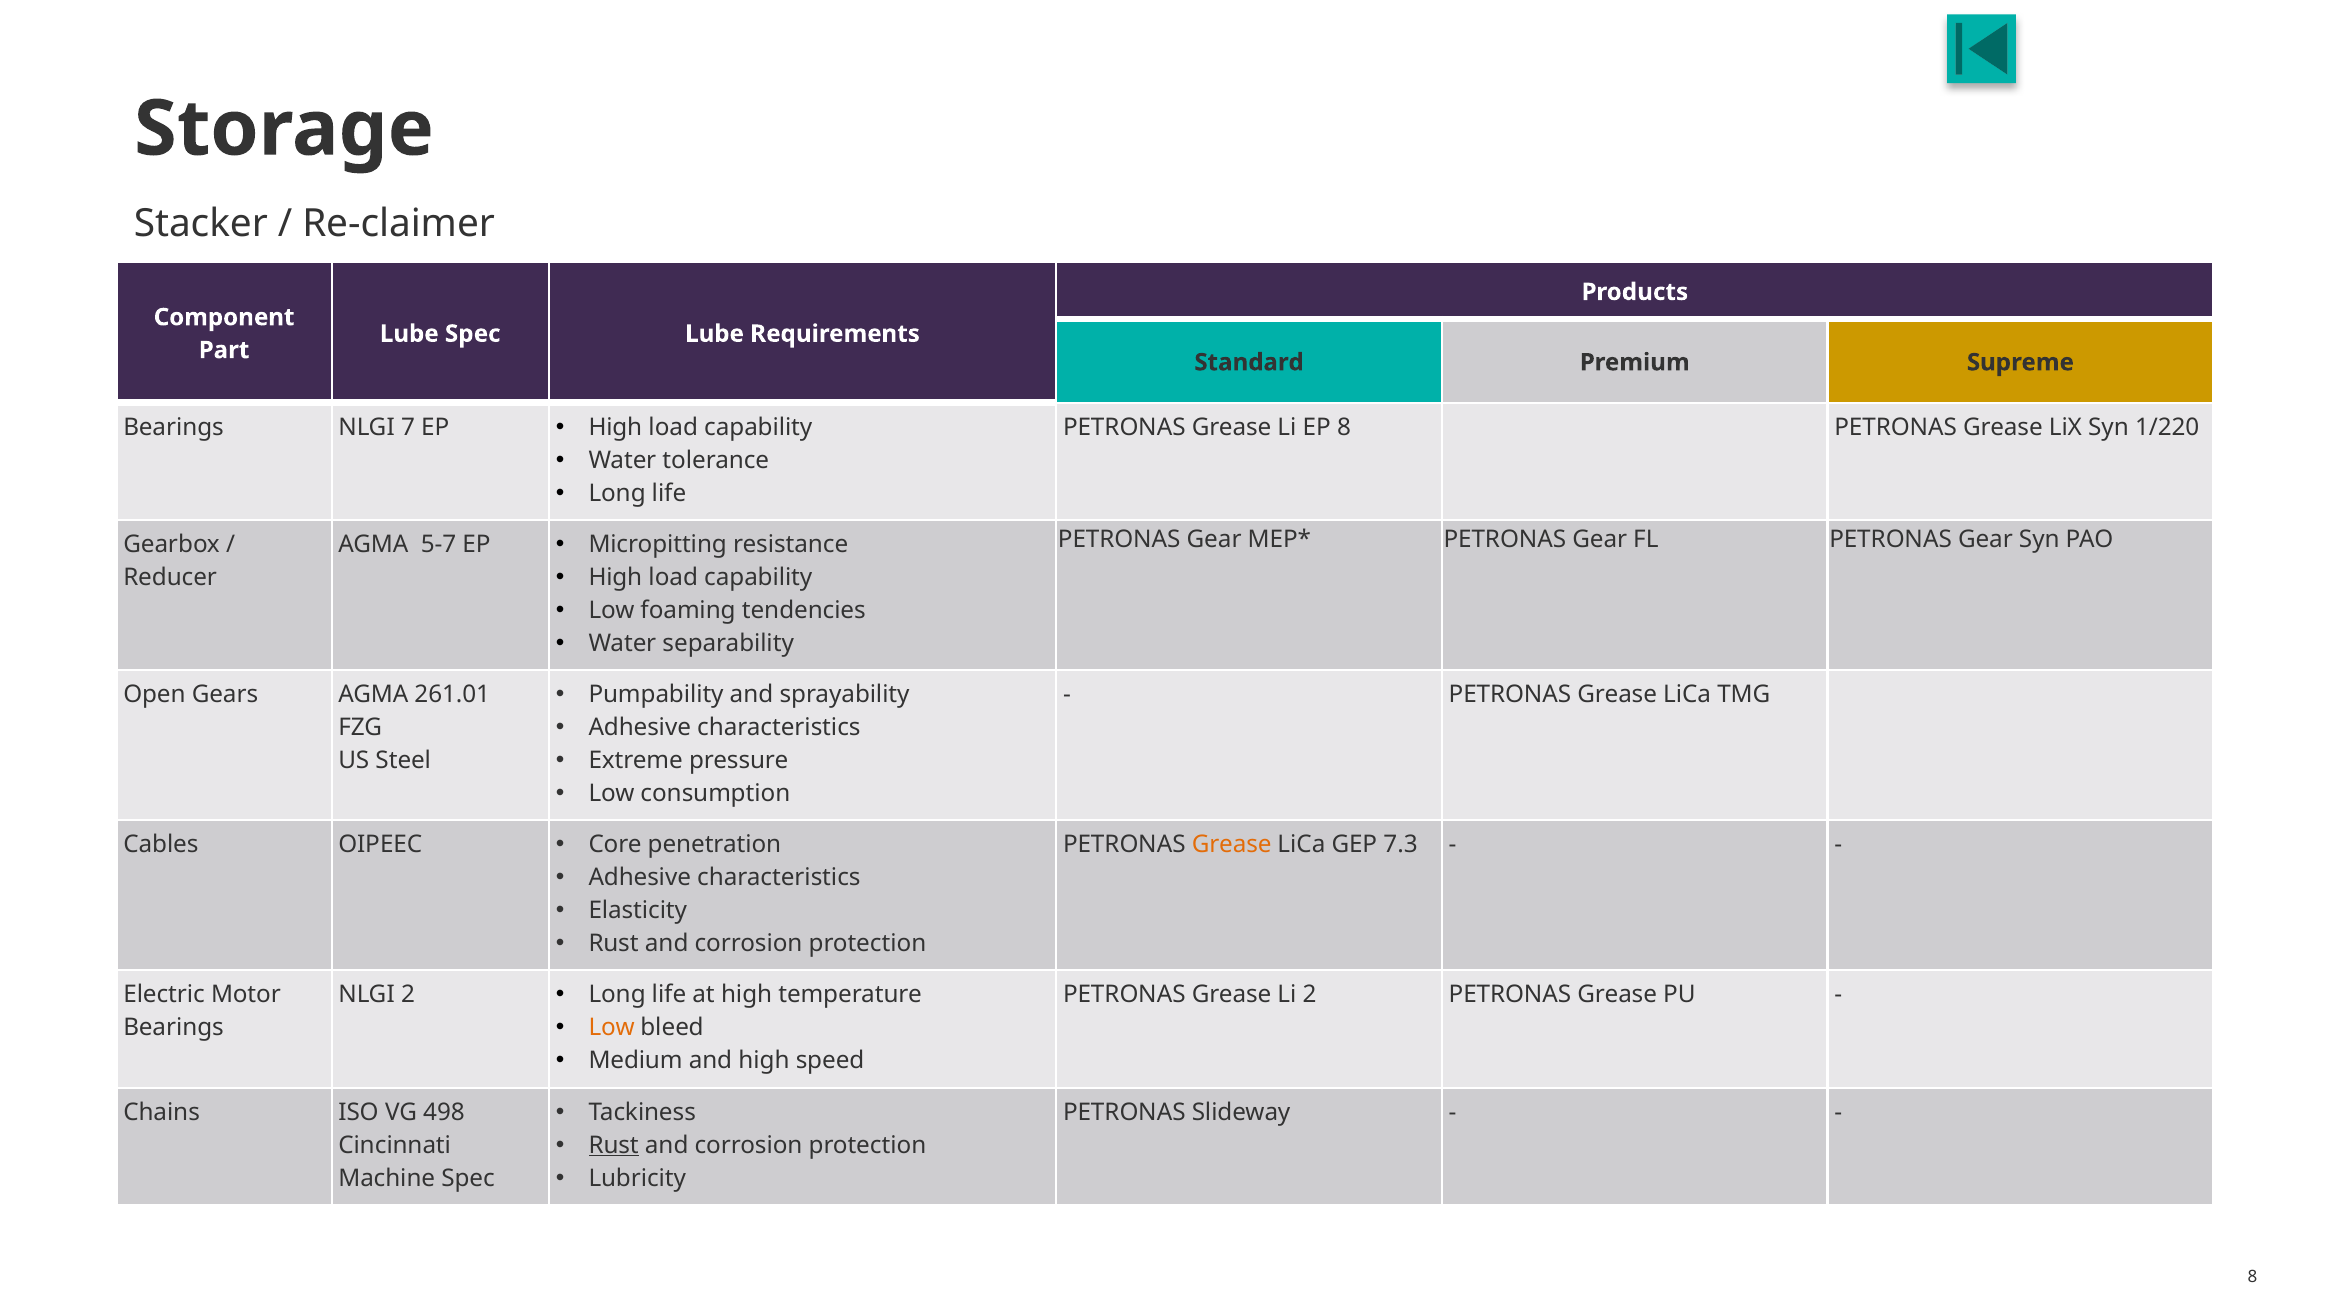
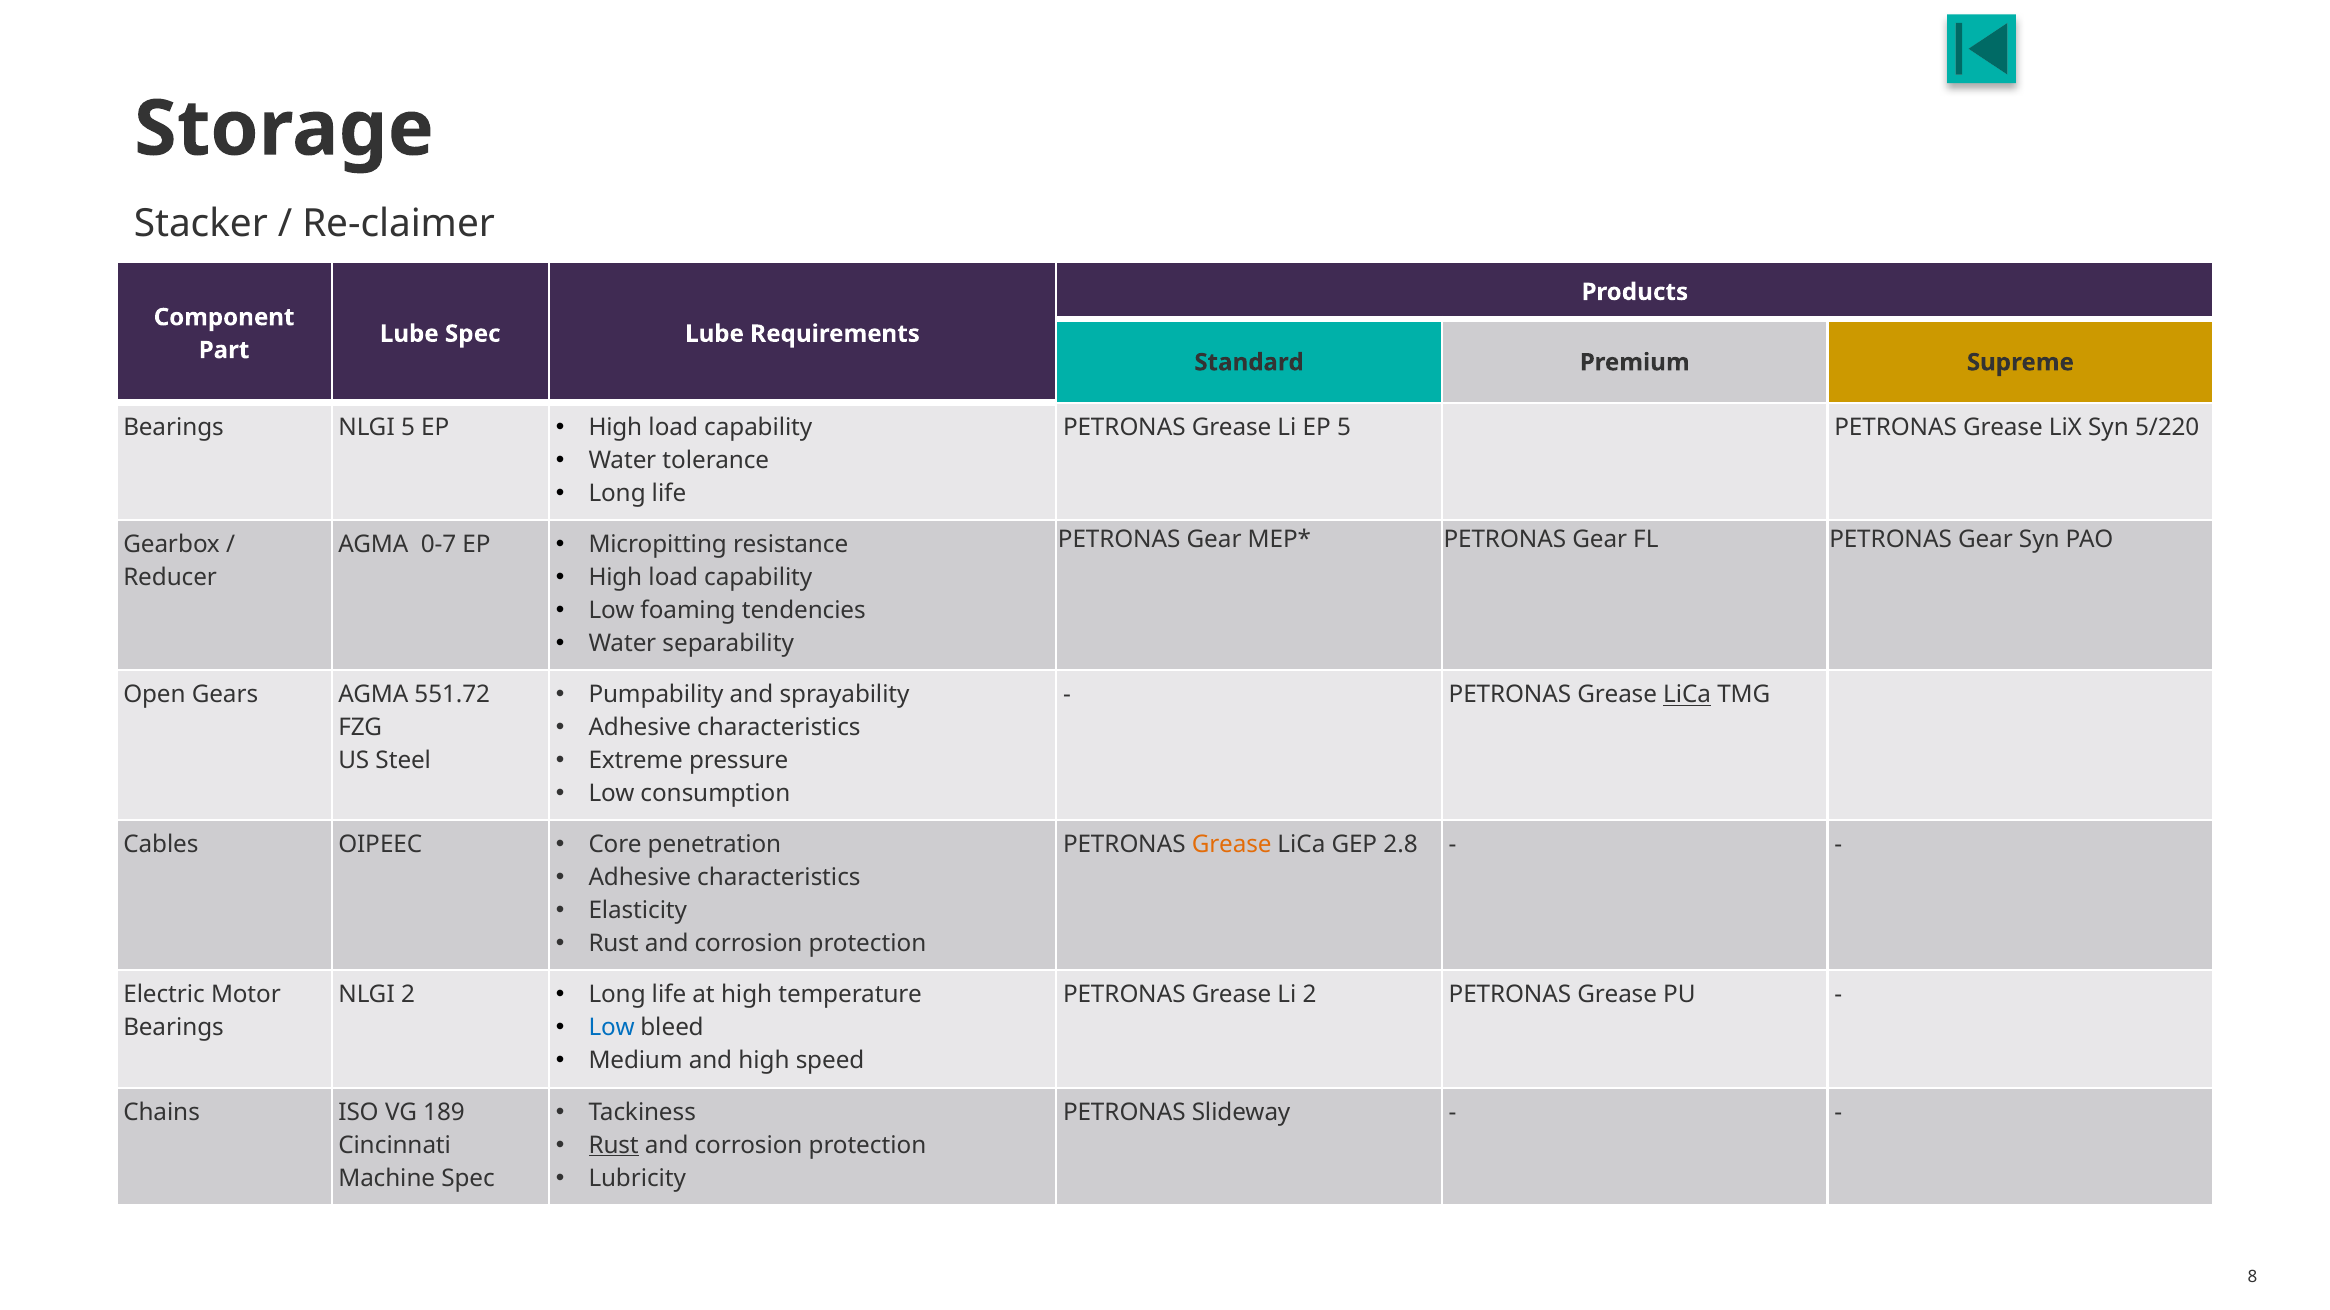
NLGI 7: 7 -> 5 (408, 428)
EP 8: 8 -> 5 (1344, 428)
1/220: 1/220 -> 5/220 (2167, 428)
5-7: 5-7 -> 0-7 (439, 545)
261.01: 261.01 -> 551.72 (452, 695)
LiCa underline: none -> present (1687, 695)
7.3: 7.3 -> 2.8 (1401, 845)
Low colour: orange -> blue (612, 1028)
498: 498 -> 189 (444, 1113)
